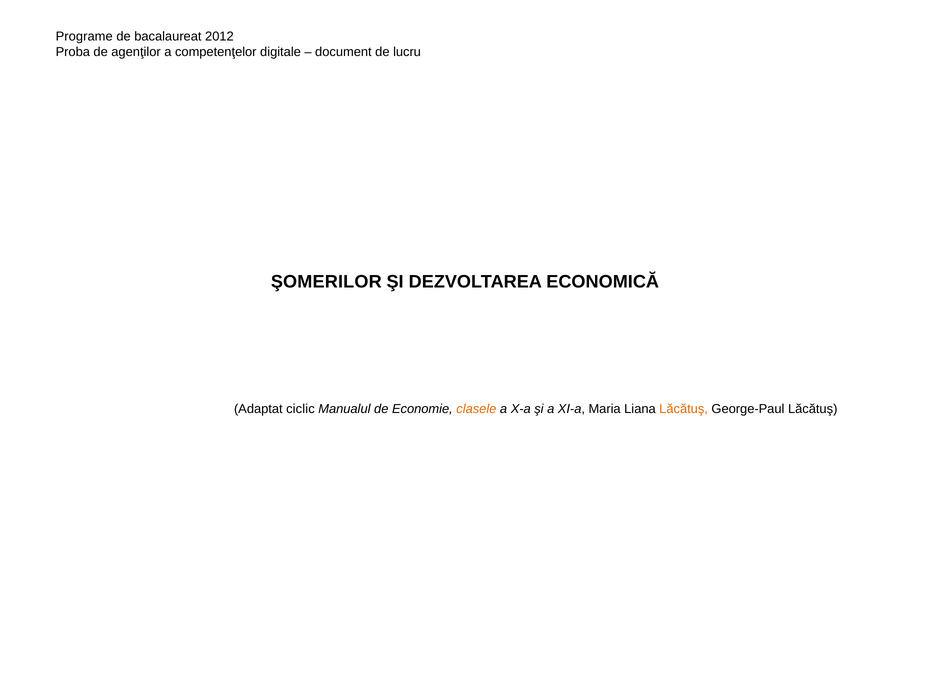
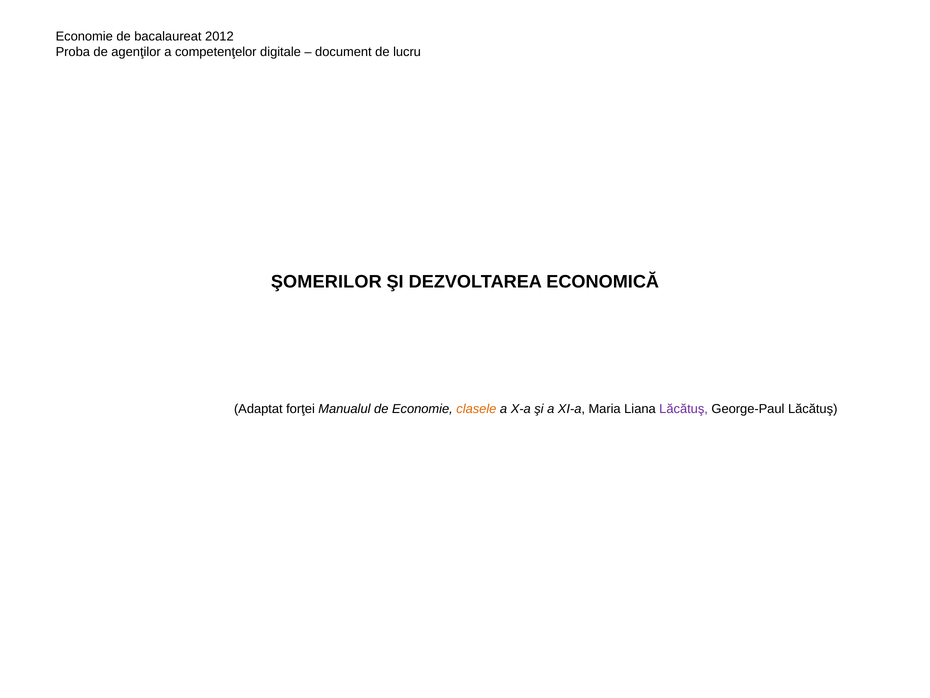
Programe: Programe -> Economie (84, 36)
ciclic: ciclic -> forţei (301, 409)
Lăcătuş colour: orange -> purple (684, 409)
